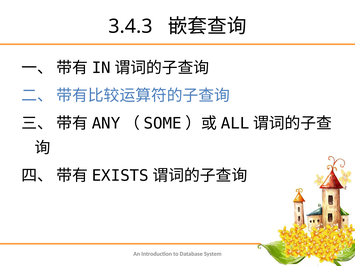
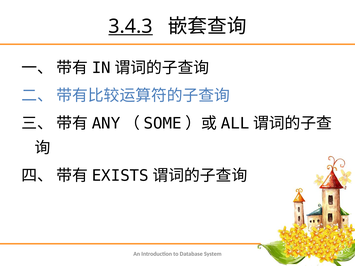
3.4.3 underline: none -> present (131, 26)
